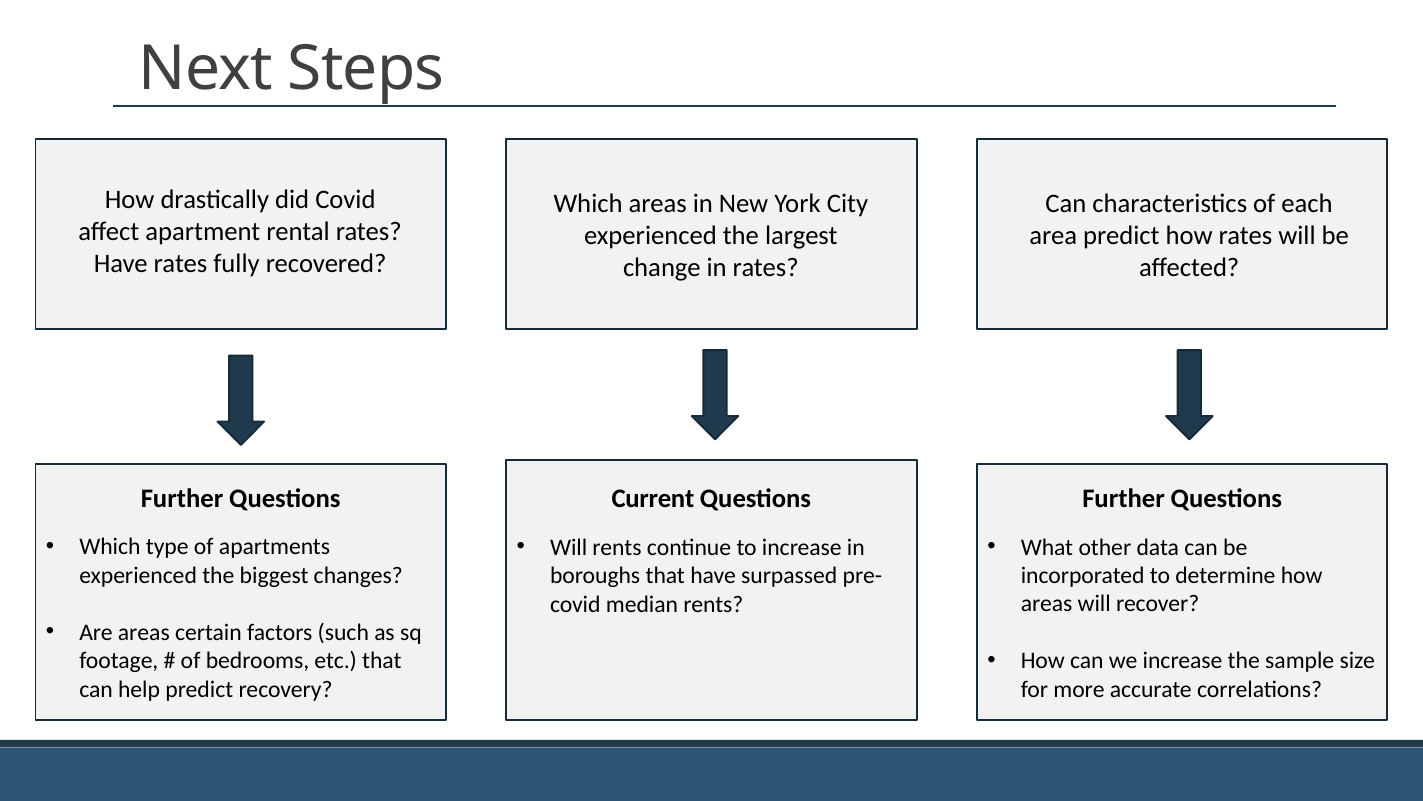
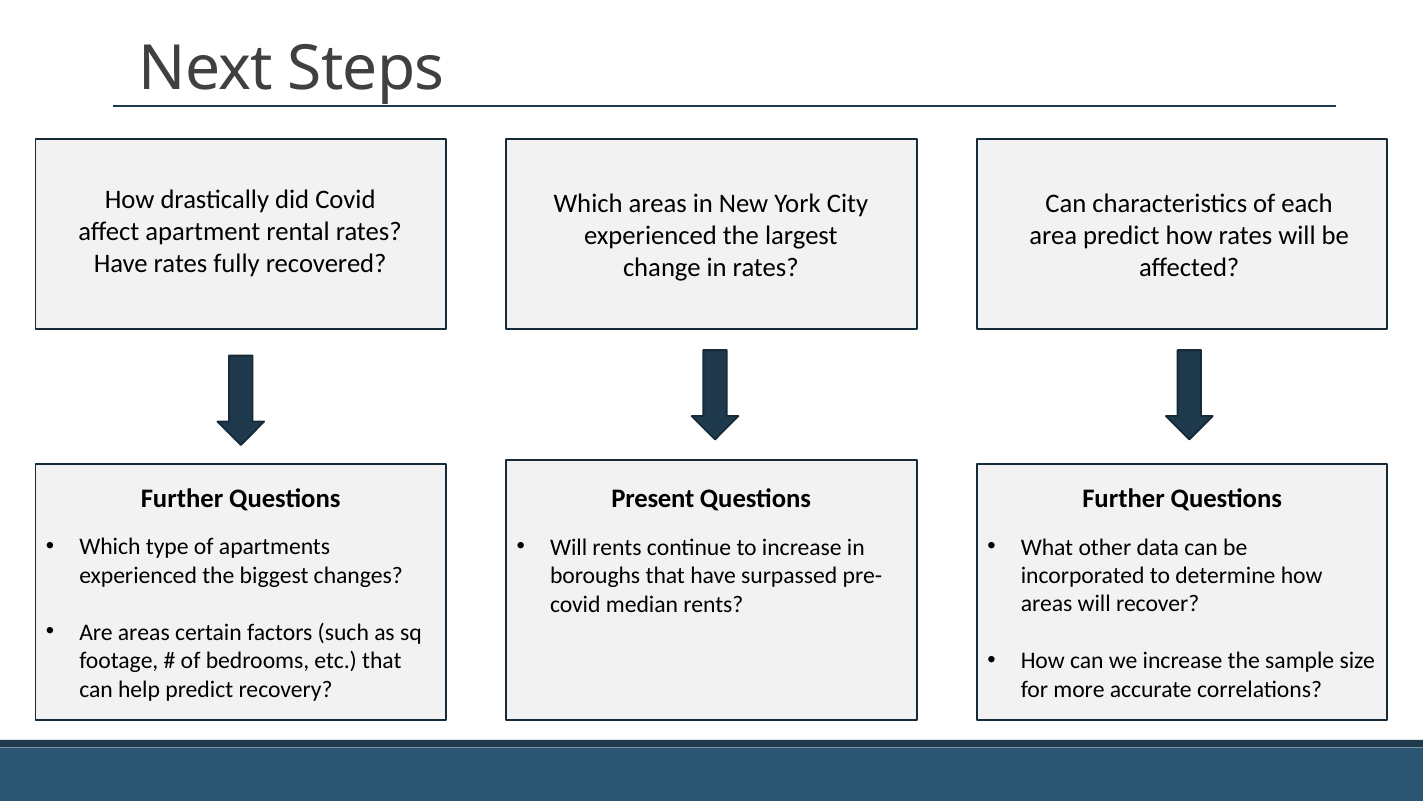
Current: Current -> Present (653, 498)
